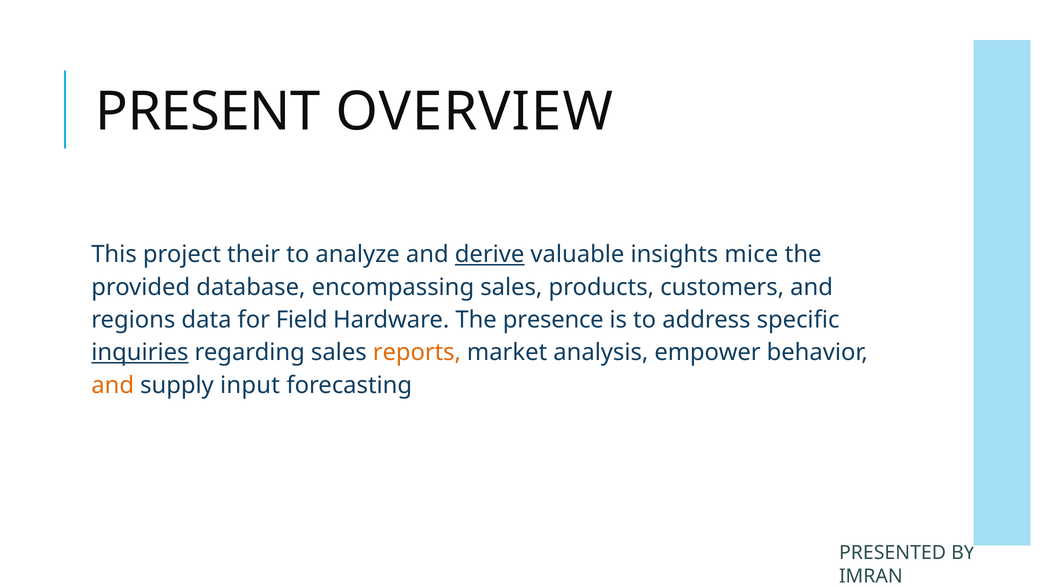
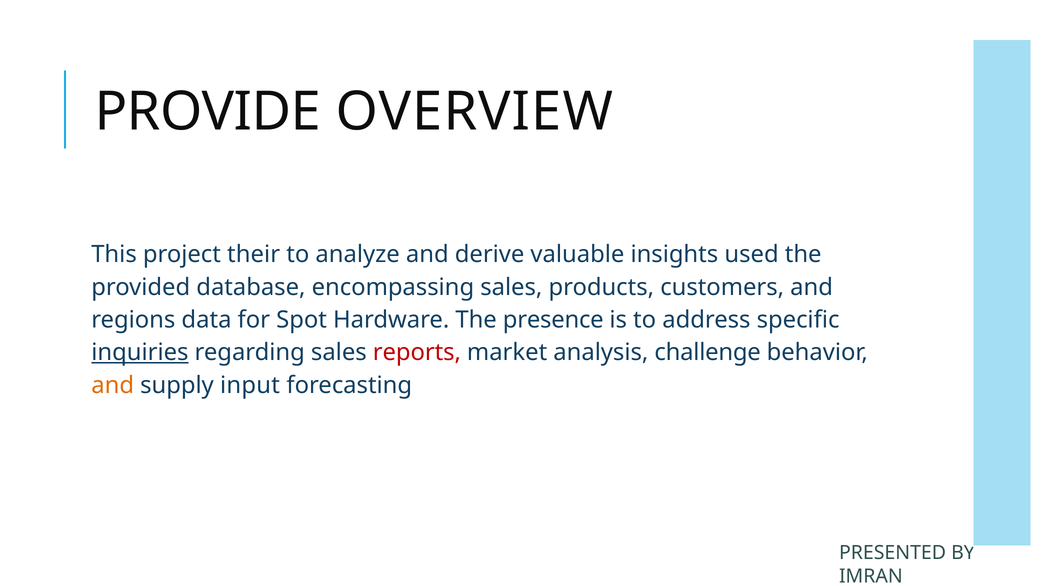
PRESENT: PRESENT -> PROVIDE (208, 112)
derive underline: present -> none (490, 254)
mice: mice -> used (752, 254)
Field: Field -> Spot (302, 320)
reports colour: orange -> red (417, 352)
empower: empower -> challenge (708, 352)
